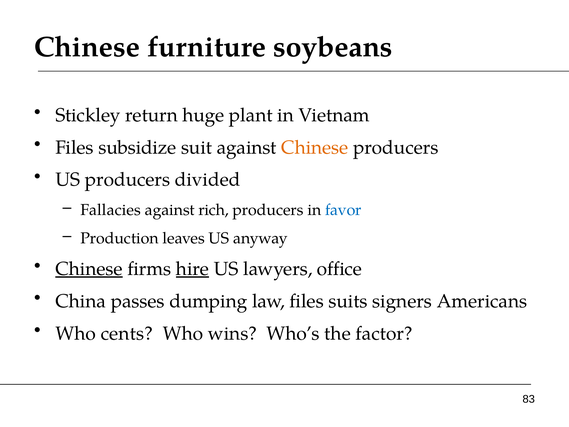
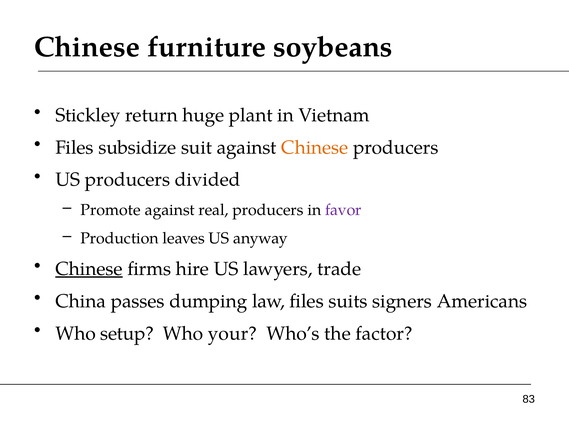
Fallacies: Fallacies -> Promote (111, 210)
rich: rich -> real (214, 210)
favor colour: blue -> purple (343, 210)
hire underline: present -> none (193, 269)
office: office -> trade (339, 269)
cents: cents -> setup (127, 333)
wins: wins -> your (232, 333)
